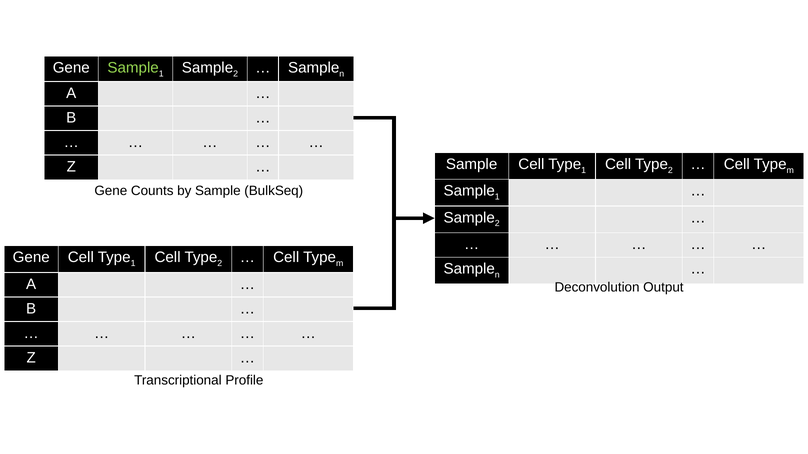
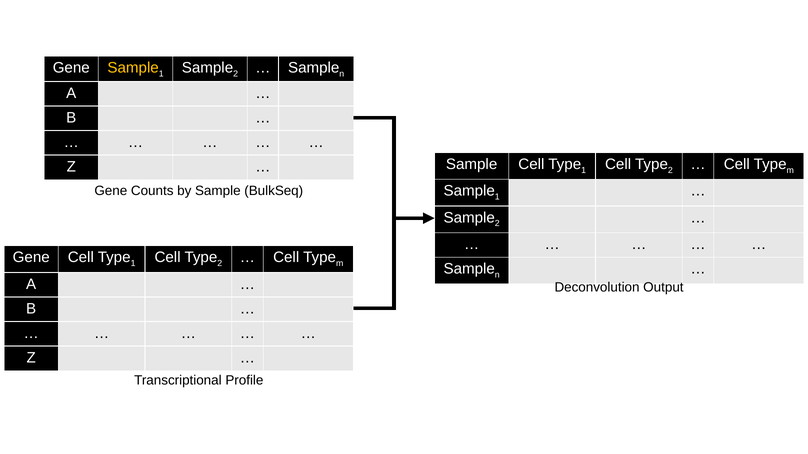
Sample colour: light green -> yellow (133, 68)
